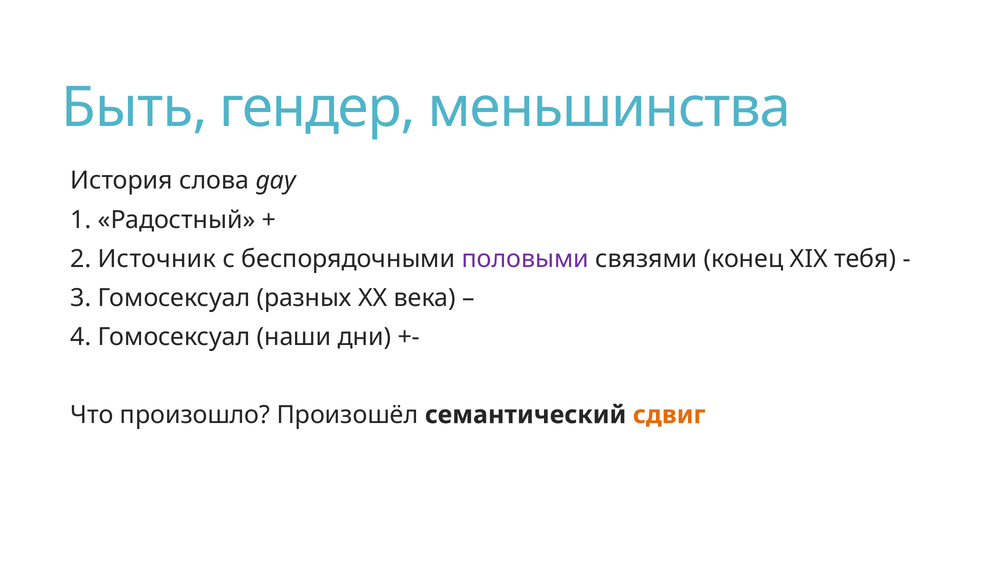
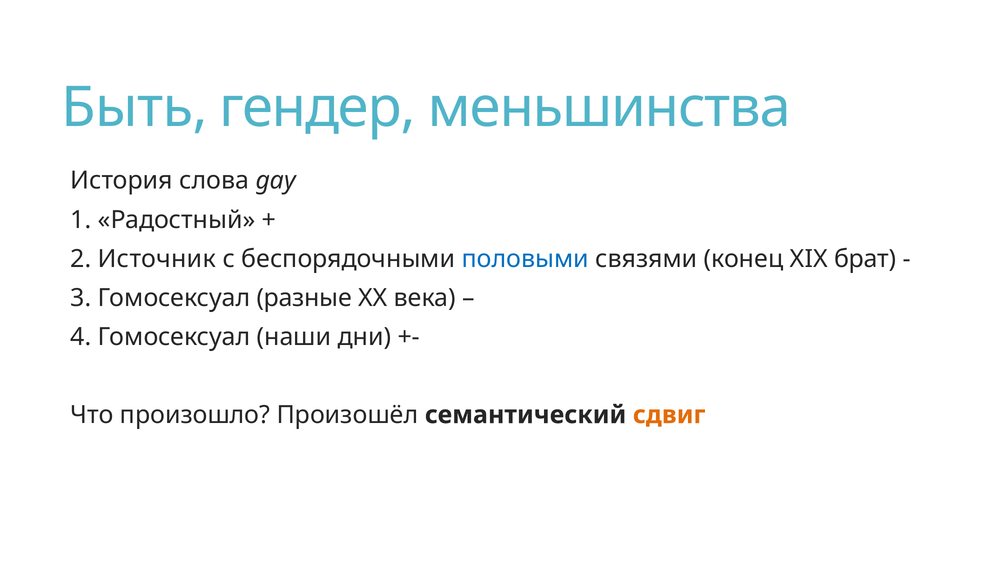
половыми colour: purple -> blue (525, 259)
тебя: тебя -> брат (865, 259)
разных: разных -> разные (304, 298)
